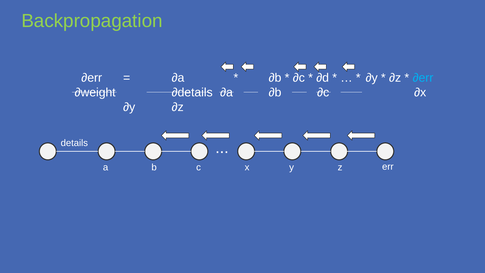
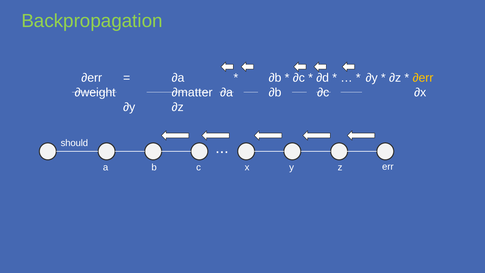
∂err colour: light blue -> yellow (423, 78)
∂details: ∂details -> ∂matter (192, 92)
details: details -> should (74, 143)
